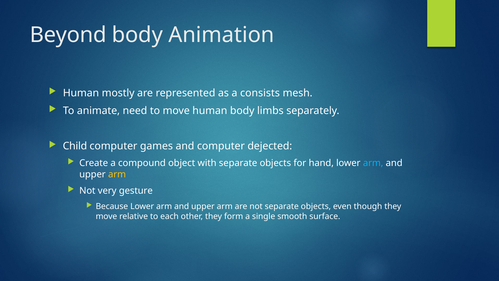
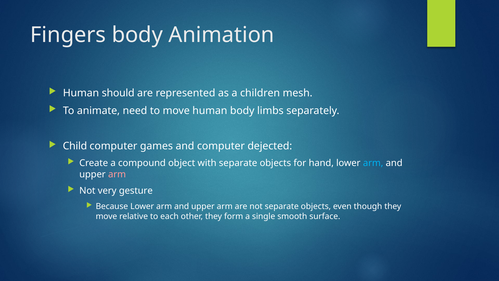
Beyond: Beyond -> Fingers (68, 35)
mostly: mostly -> should (118, 93)
consists: consists -> children (260, 93)
arm colour: yellow -> pink (117, 174)
